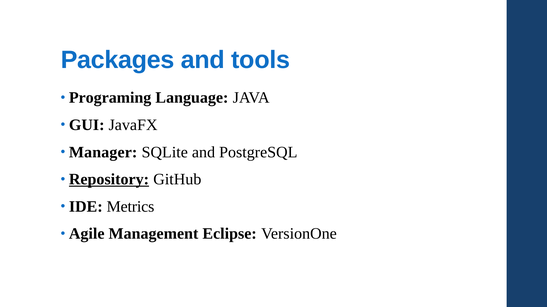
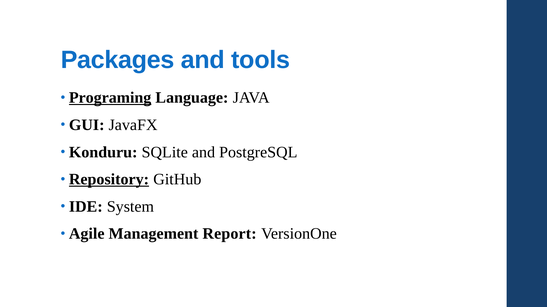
Programing underline: none -> present (110, 98)
Manager: Manager -> Konduru (103, 152)
Metrics: Metrics -> System (130, 207)
Eclipse: Eclipse -> Report (230, 234)
